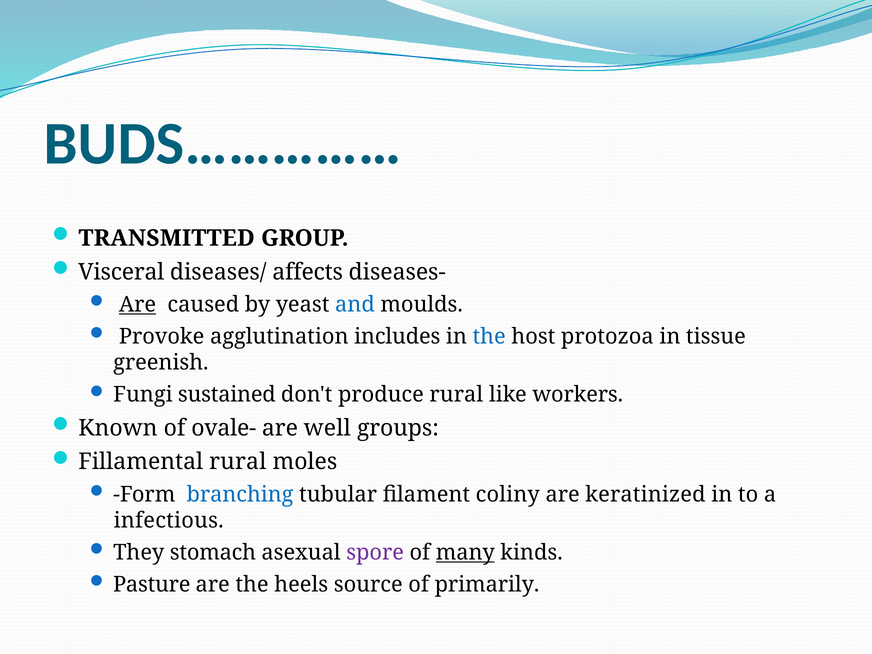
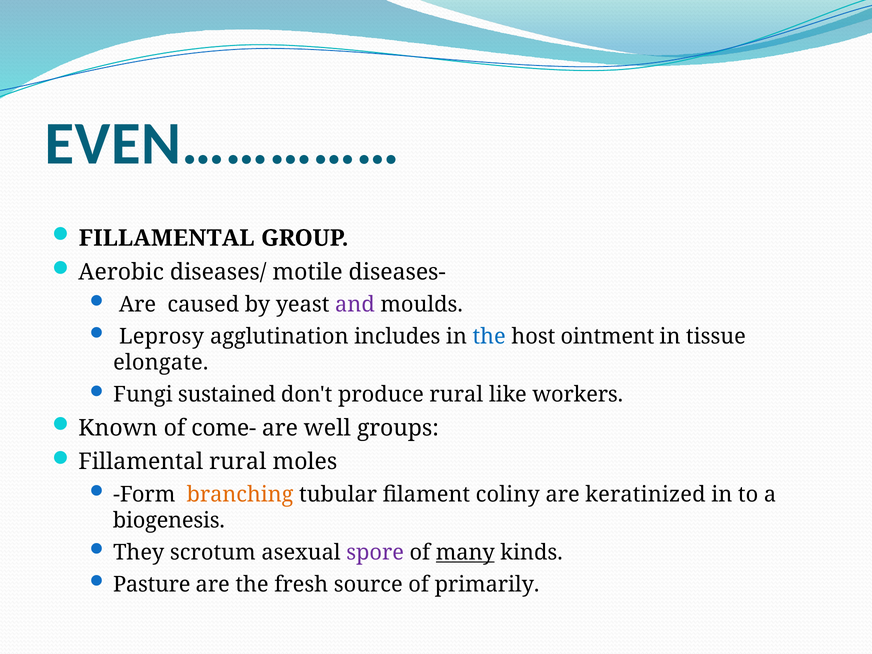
BUDS……………: BUDS…………… -> EVEN…………… (222, 144)
TRANSMITTED: TRANSMITTED -> FILLAMENTAL (167, 238)
Visceral: Visceral -> Aerobic (121, 272)
affects: affects -> motile (307, 272)
Are underline: present -> none (138, 305)
and colour: blue -> purple (355, 305)
Provoke: Provoke -> Leprosy (162, 337)
protozoa: protozoa -> ointment (607, 337)
greenish: greenish -> elongate (161, 363)
ovale-: ovale- -> come- (224, 428)
branching colour: blue -> orange (240, 494)
infectious: infectious -> biogenesis (169, 521)
stomach: stomach -> scrotum (213, 553)
heels: heels -> fresh (301, 585)
